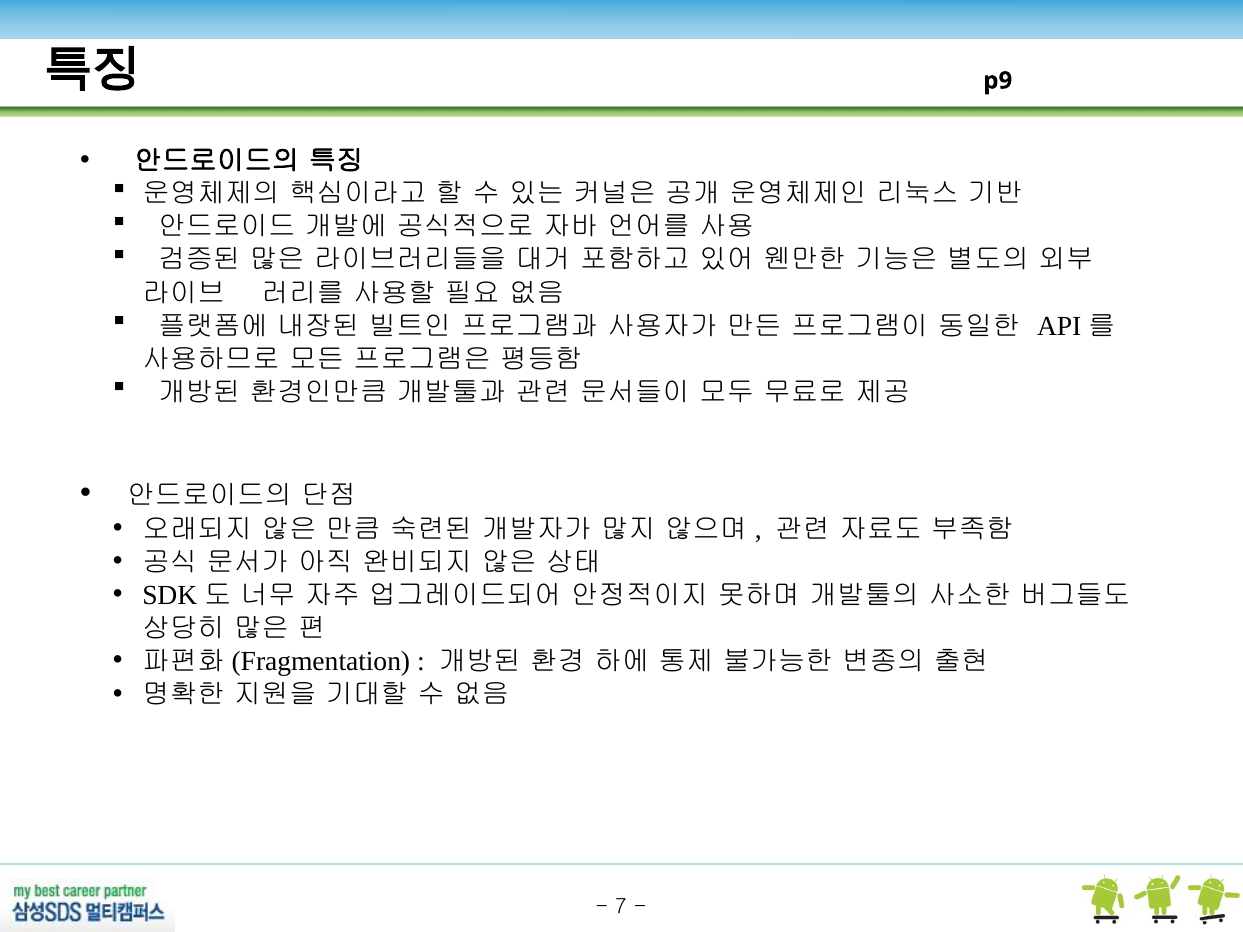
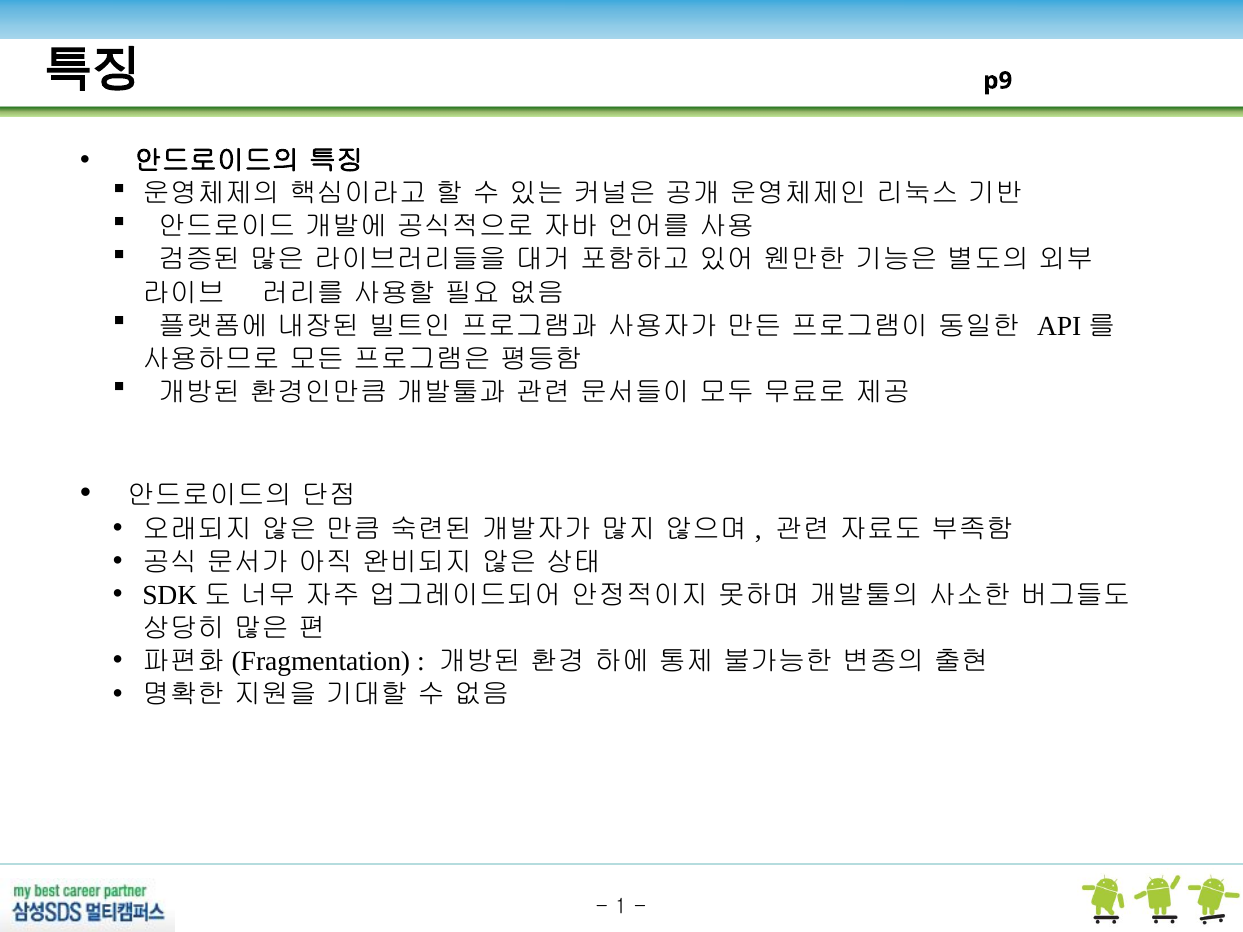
7: 7 -> 1 (621, 907)
